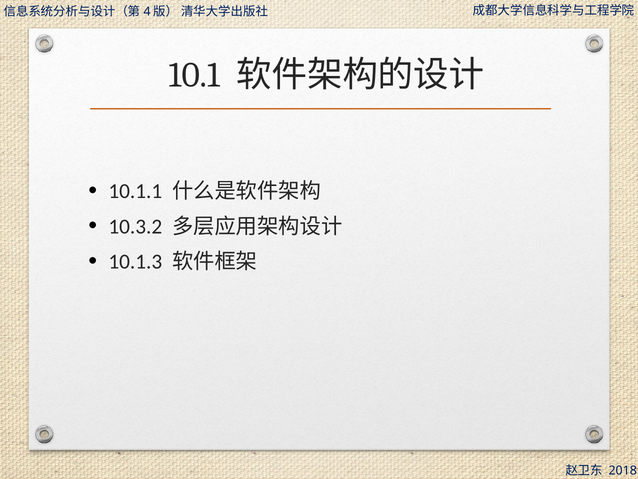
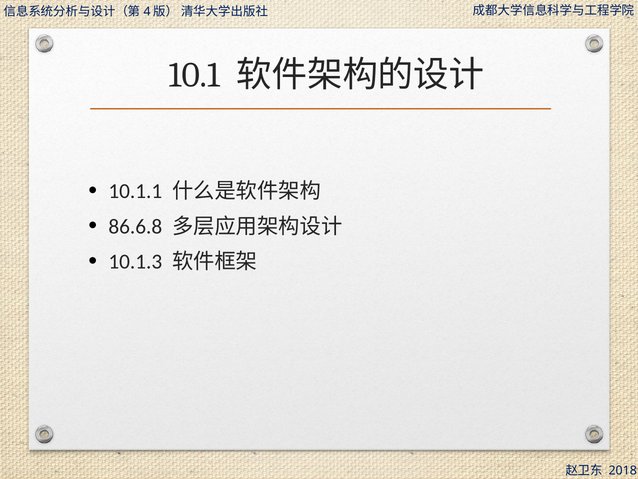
10.3.2: 10.3.2 -> 86.6.8 (135, 226)
